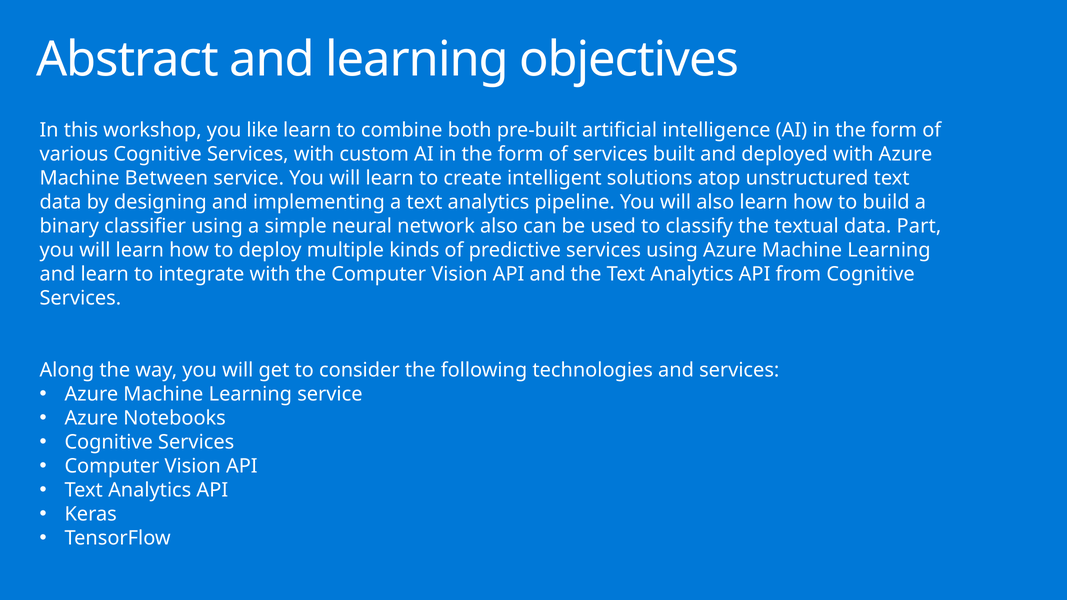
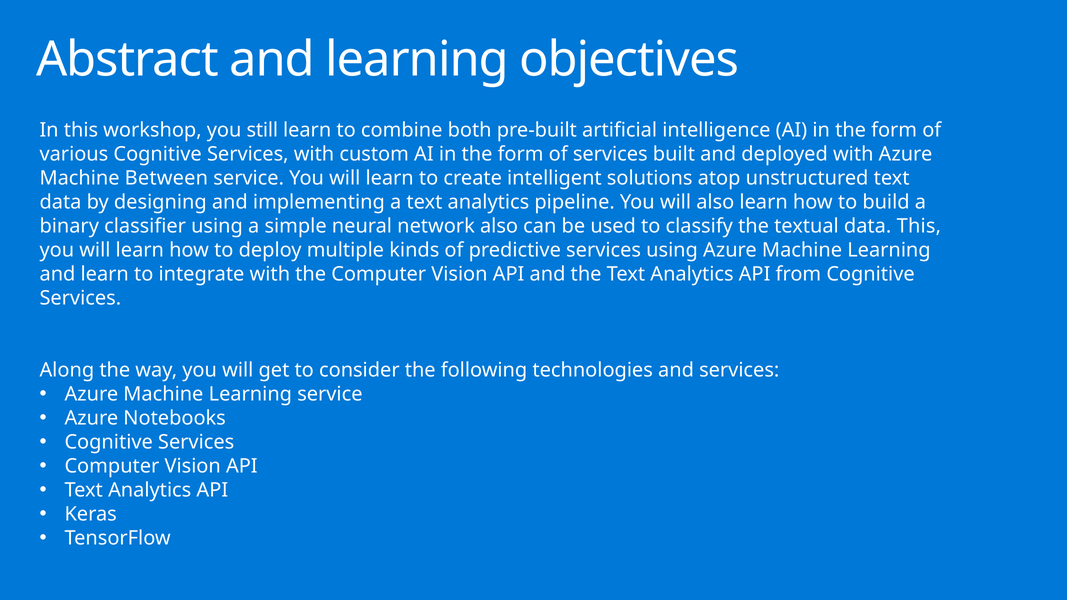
like: like -> still (262, 130)
data Part: Part -> This (919, 226)
